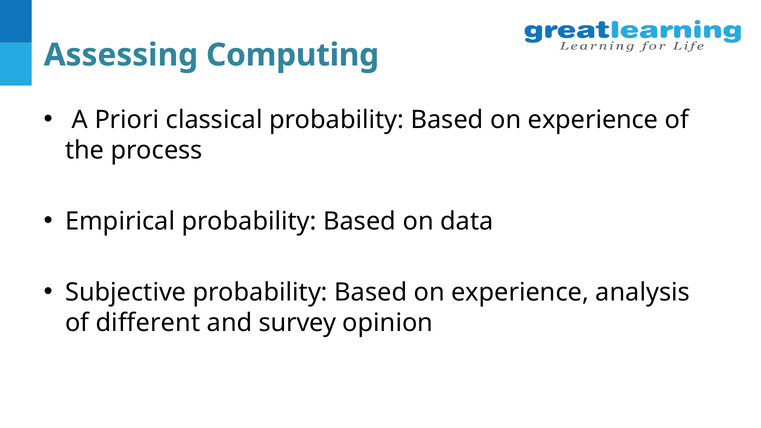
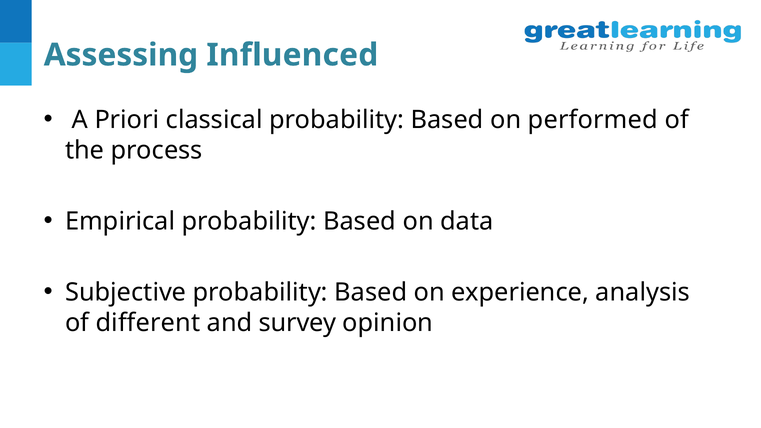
Computing: Computing -> Influenced (292, 55)
experience: experience -> performed (593, 120)
